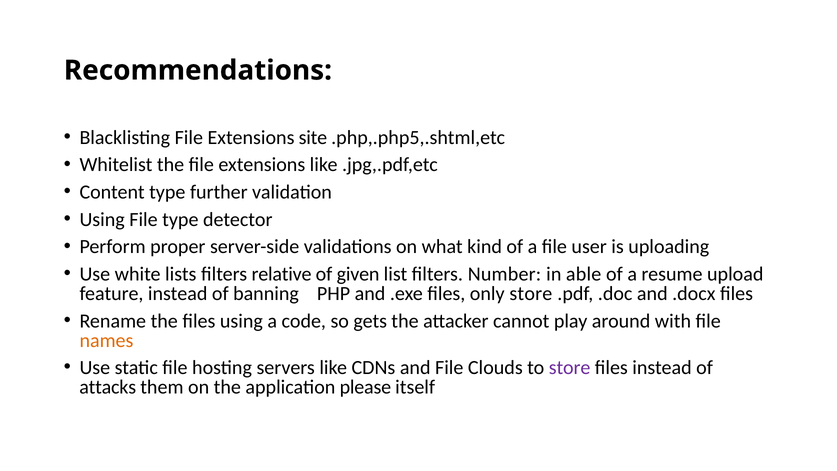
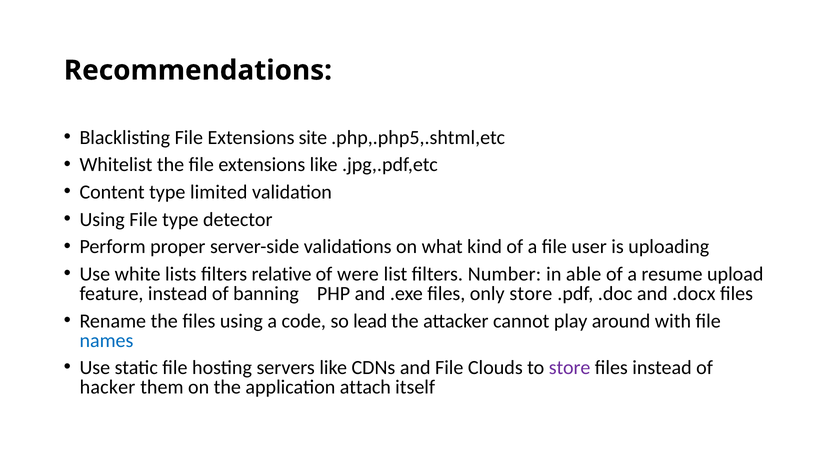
further: further -> limited (219, 192)
given: given -> were (358, 274)
gets: gets -> lead (370, 321)
names colour: orange -> blue (106, 340)
attacks: attacks -> hacker (108, 387)
please: please -> attach (365, 387)
